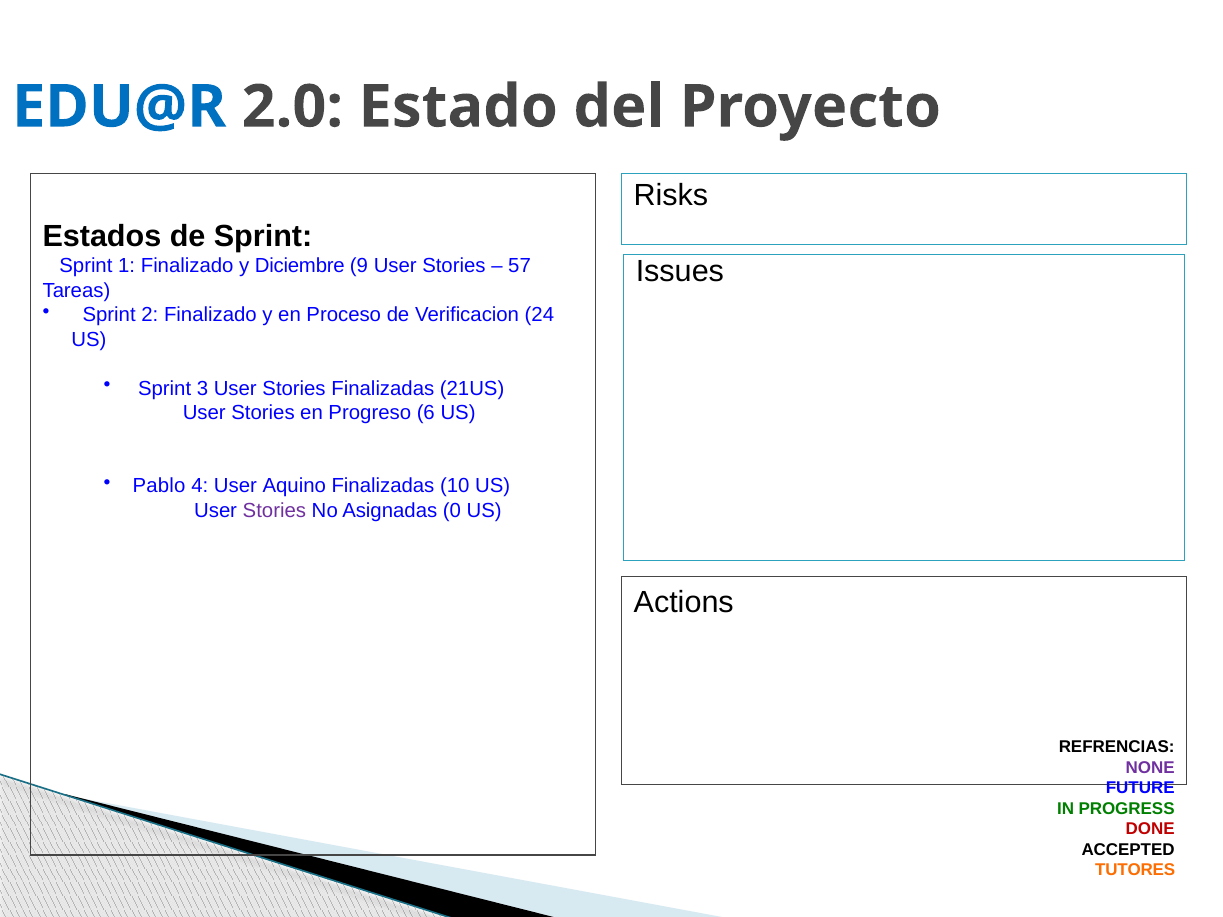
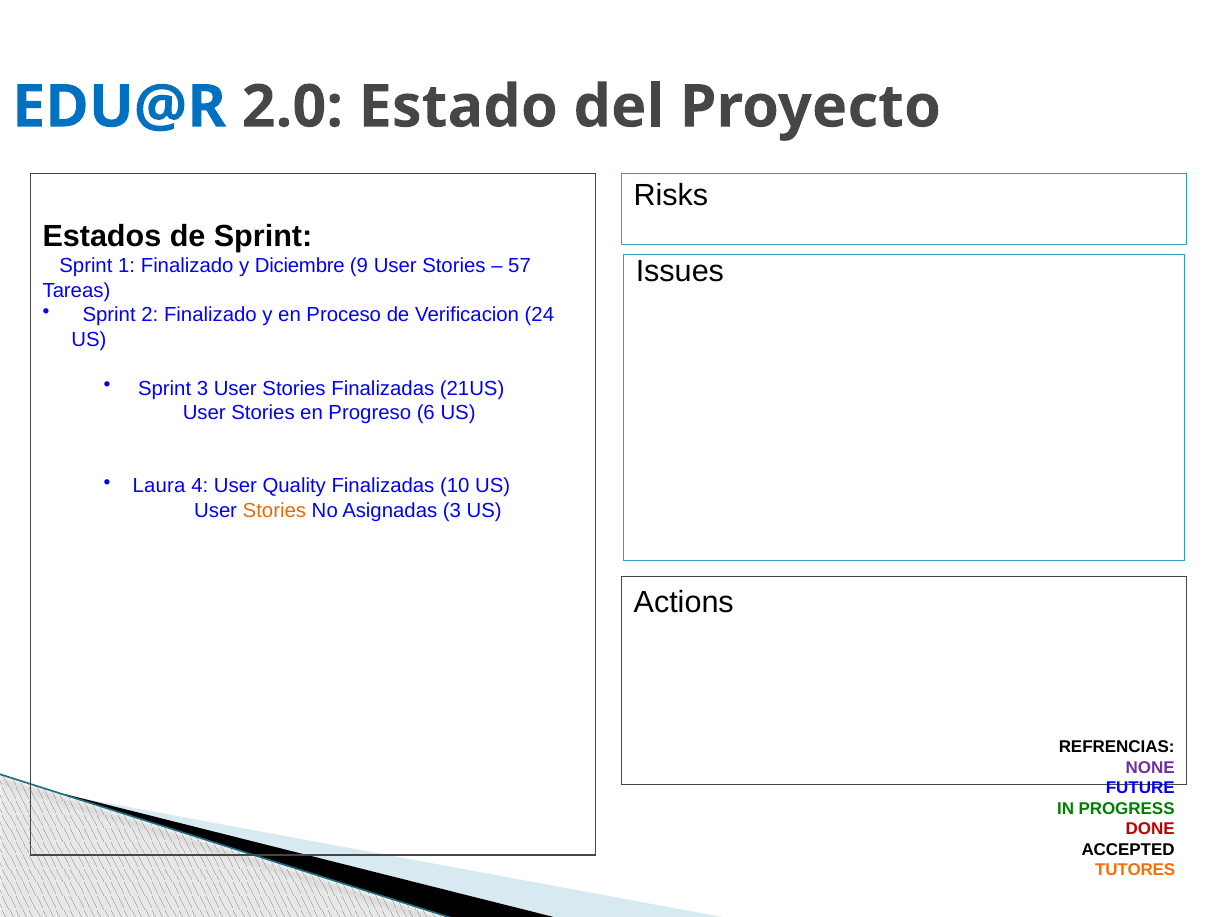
Pablo: Pablo -> Laura (159, 486)
Aquino: Aquino -> Quality (294, 486)
Stories colour: purple -> orange (274, 511)
Asignadas 0: 0 -> 3 (452, 511)
